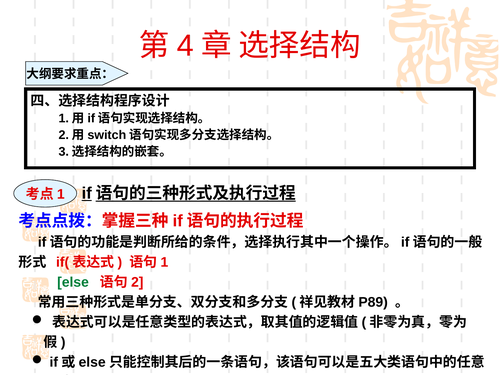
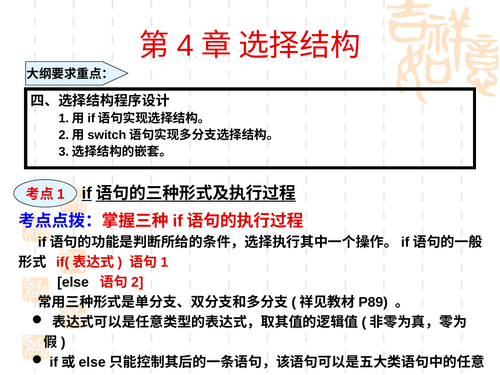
else colour: green -> black (73, 282)
